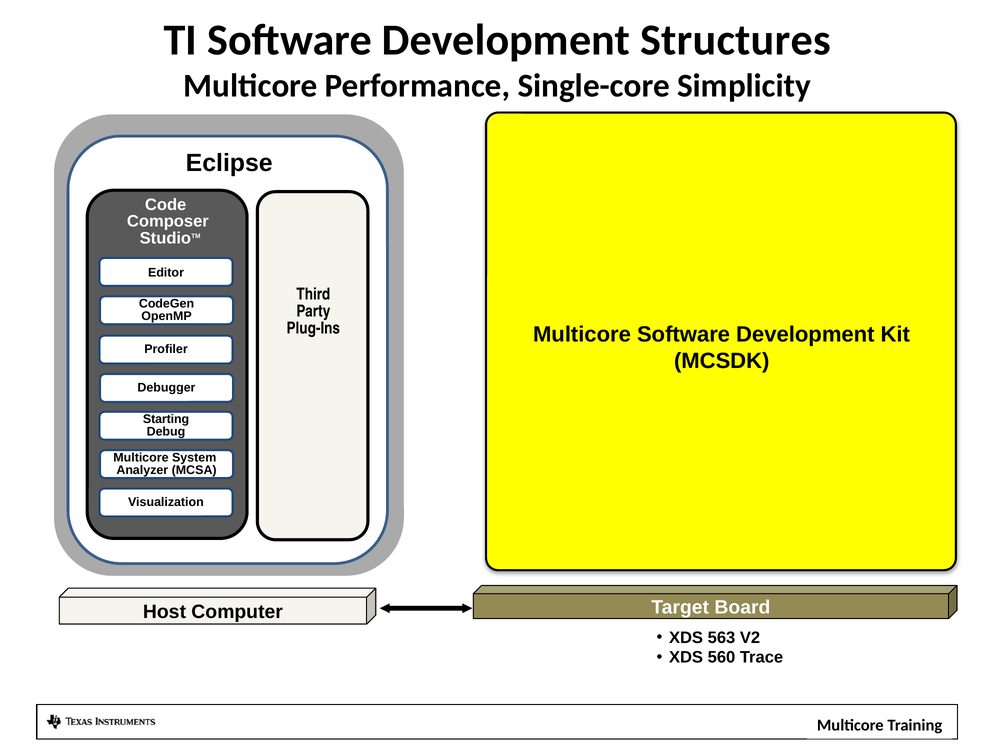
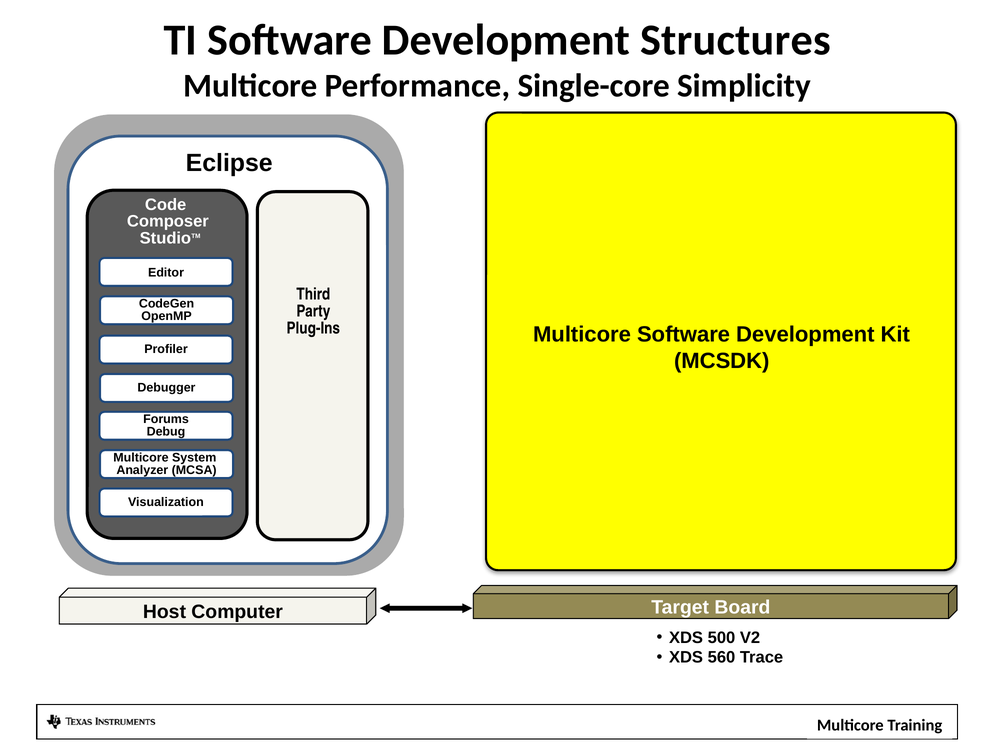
Starting: Starting -> Forums (166, 419)
563: 563 -> 500 (721, 638)
